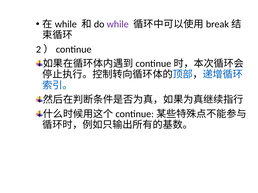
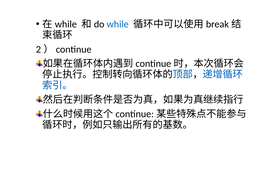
while colour: purple -> blue (118, 24)
